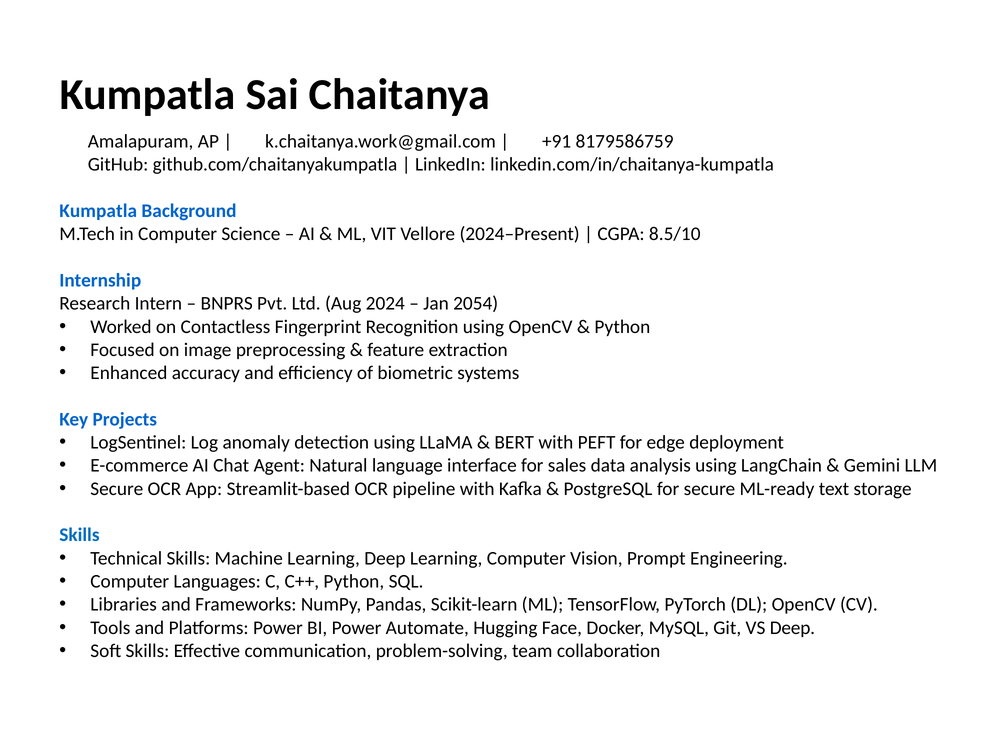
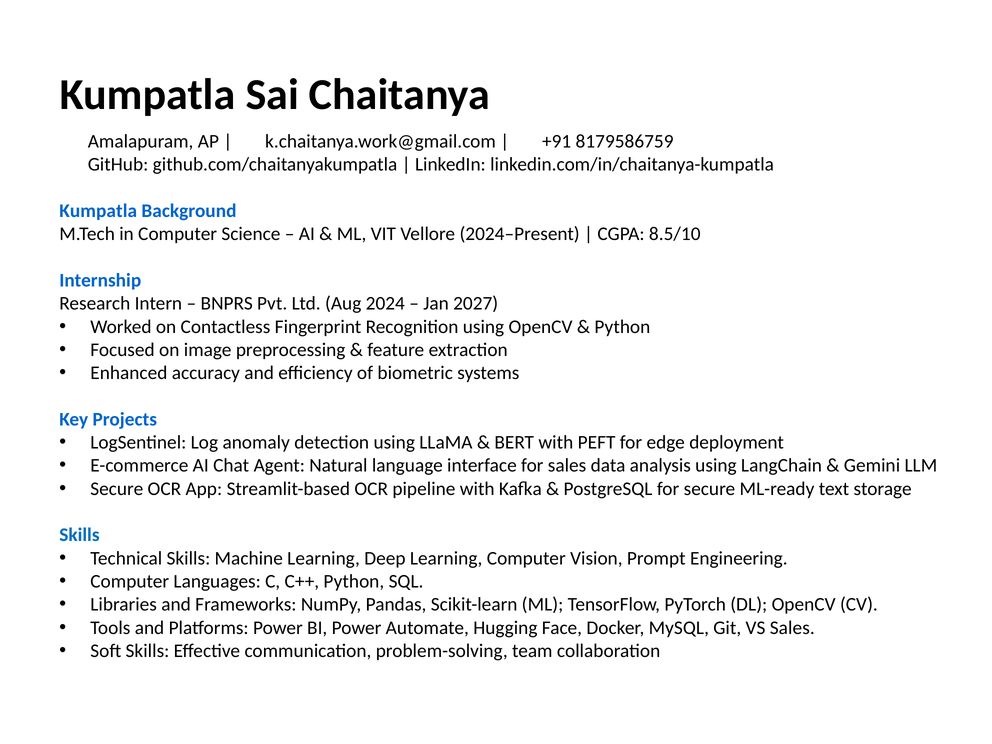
2054: 2054 -> 2027 (476, 303)
VS Deep: Deep -> Sales (792, 628)
